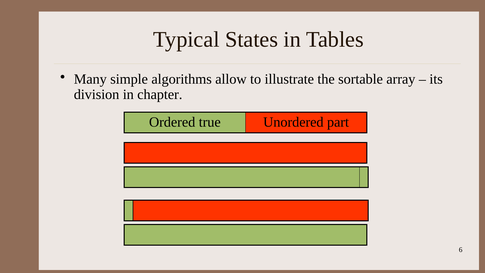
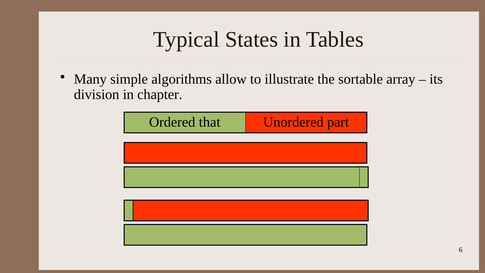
true: true -> that (210, 122)
